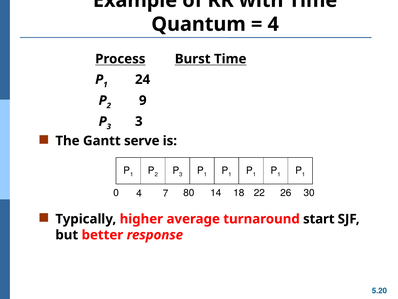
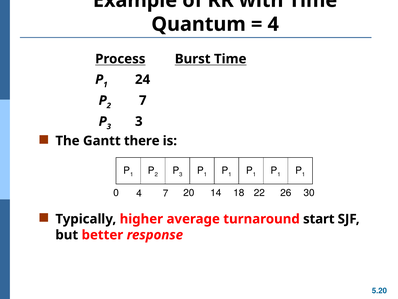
9: 9 -> 7 (143, 100)
serve: serve -> there (142, 141)
80: 80 -> 20 (189, 192)
